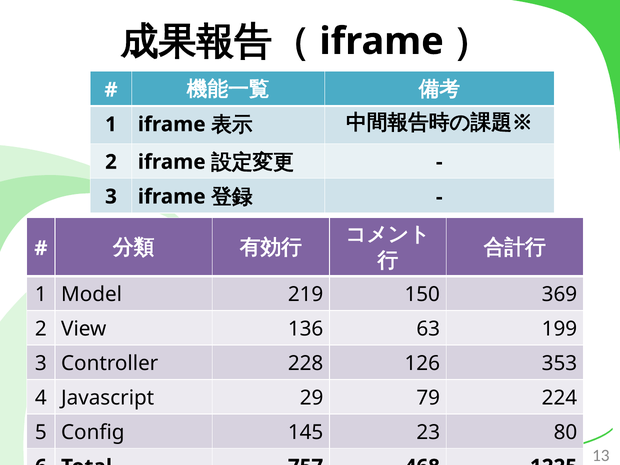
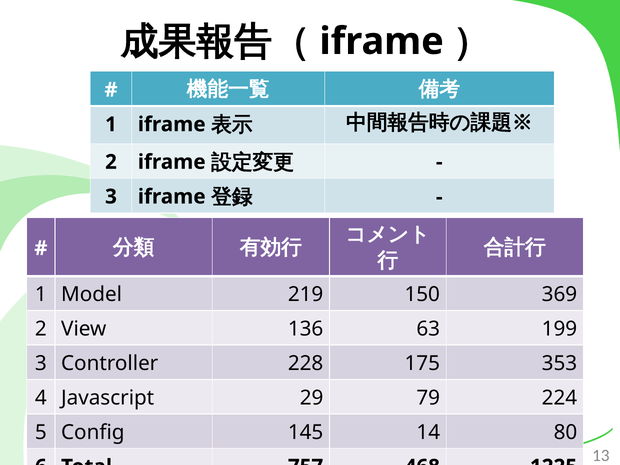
126: 126 -> 175 (422, 363)
23: 23 -> 14 (428, 432)
